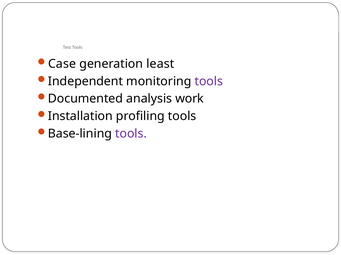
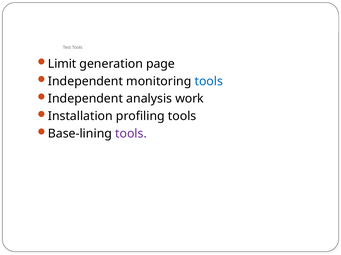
Case: Case -> Limit (62, 64)
least: least -> page (160, 64)
tools colour: purple -> blue (209, 81)
Documented: Documented -> Independent (85, 99)
